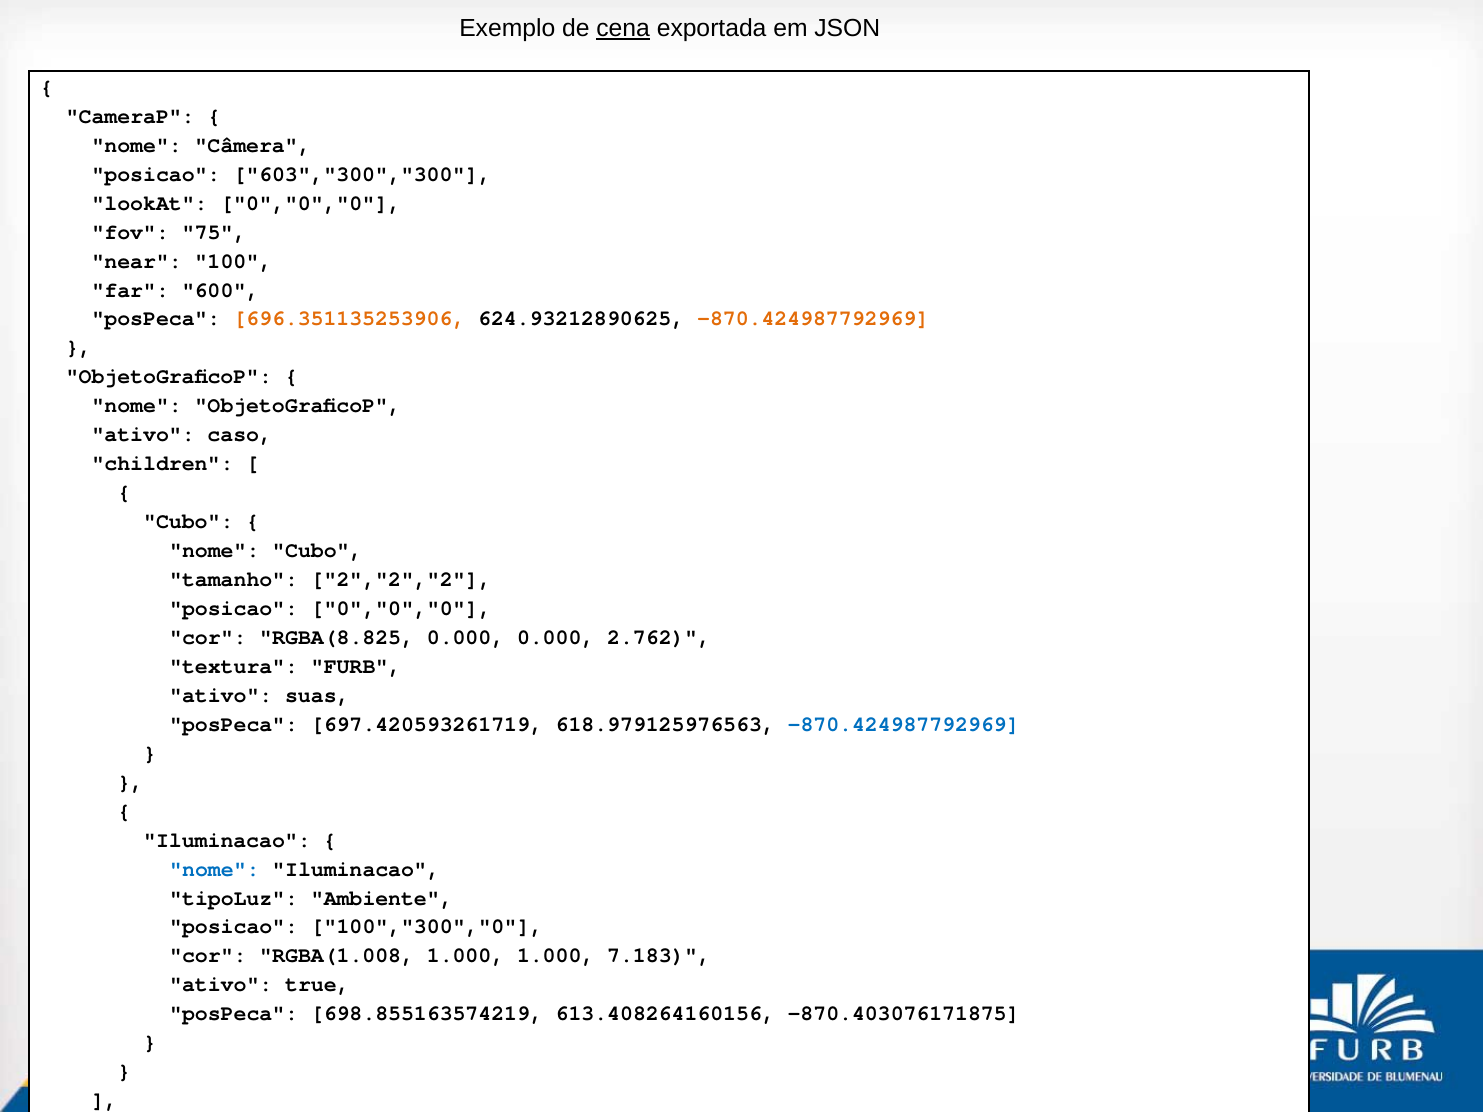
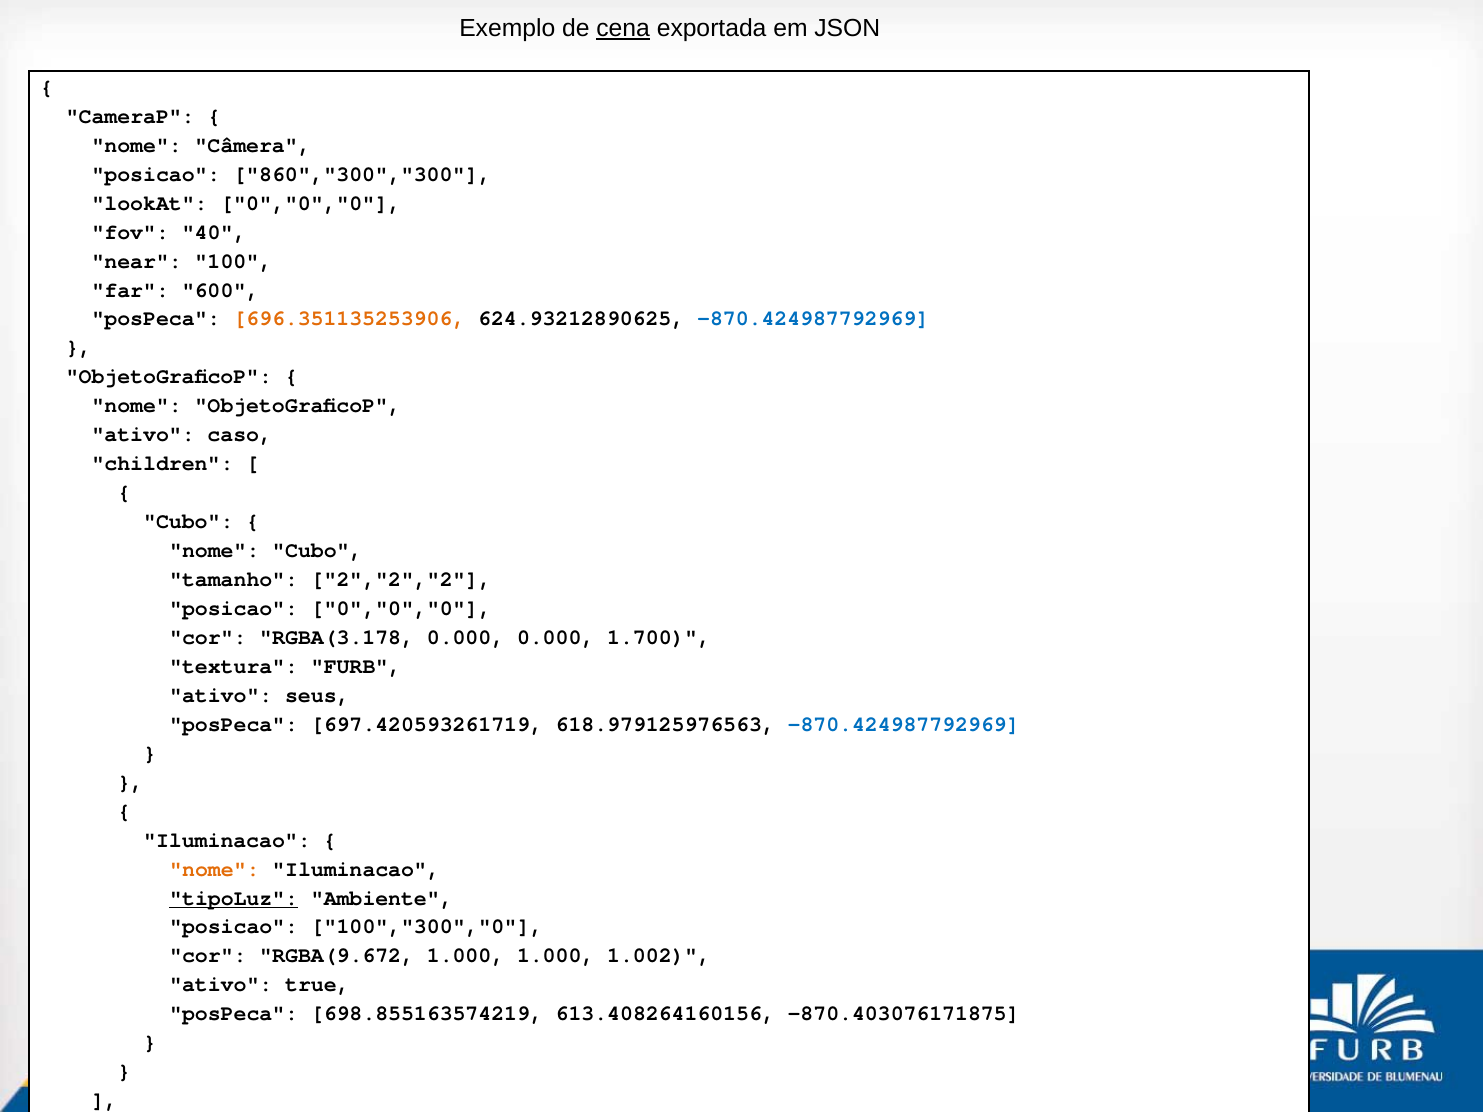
603","300","300: 603","300","300 -> 860","300","300 (362, 174)
75: 75 -> 40 (214, 232)
-870.424987792969 colour: orange -> blue (813, 319)
RGBA(8.825: RGBA(8.825 -> RGBA(3.178 (337, 637)
2.762: 2.762 -> 1.700 (659, 637)
suas: suas -> seus (317, 695)
nome colour: blue -> orange (214, 869)
tipoLuz underline: none -> present (234, 898)
RGBA(1.008: RGBA(1.008 -> RGBA(9.672 (337, 956)
7.183: 7.183 -> 1.002 (659, 956)
